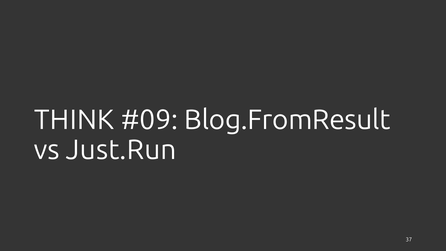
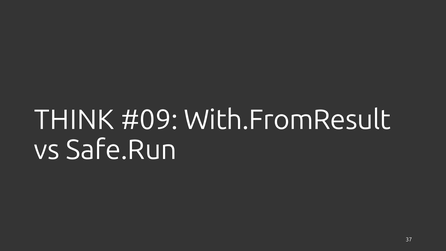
Blog.FromResult: Blog.FromResult -> With.FromResult (287, 120)
Just.Run: Just.Run -> Safe.Run (121, 150)
